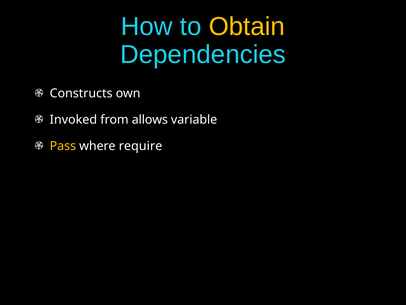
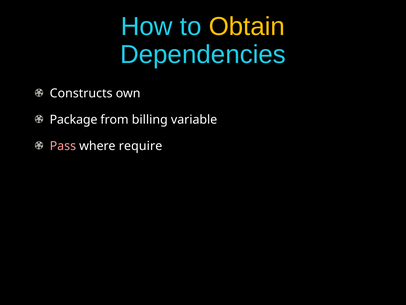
Invoked: Invoked -> Package (74, 119)
allows: allows -> billing (150, 119)
Pass colour: yellow -> pink (63, 146)
